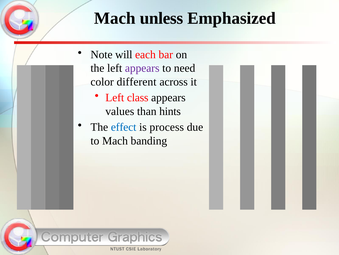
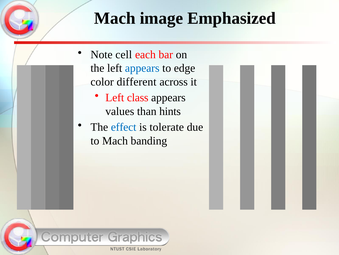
unless: unless -> image (161, 18)
will: will -> cell (124, 54)
appears colour: purple -> blue (142, 68)
need: need -> edge (185, 68)
process: process -> tolerate (167, 127)
